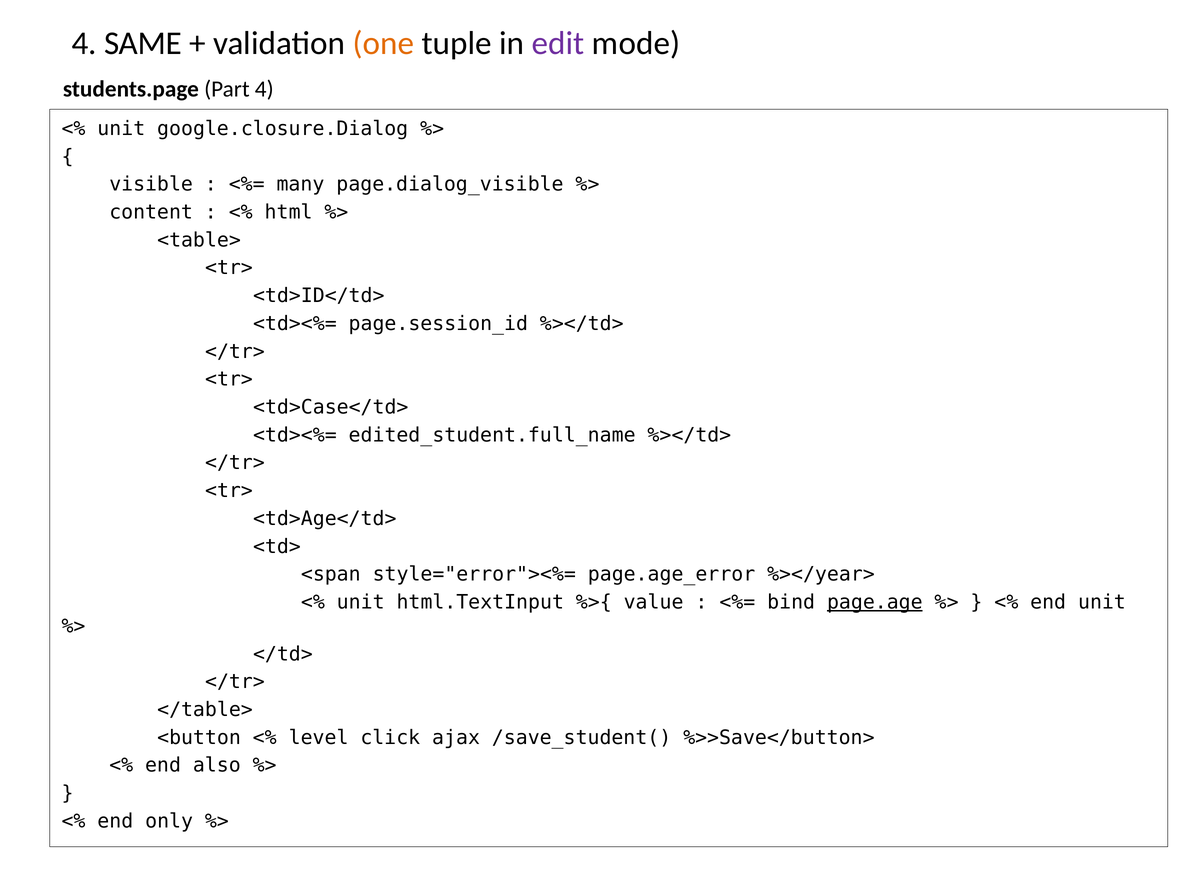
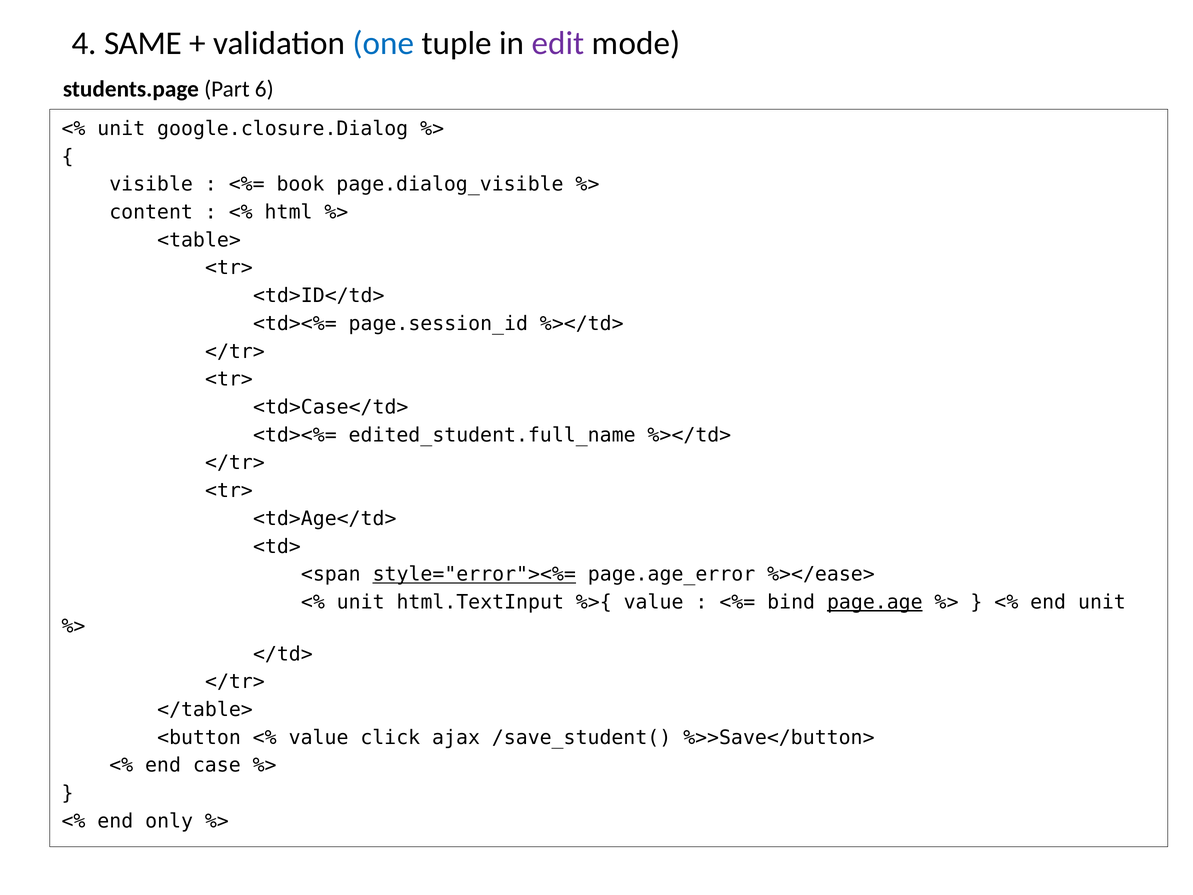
one colour: orange -> blue (383, 43)
Part 4: 4 -> 6 (264, 89)
many: many -> book (300, 184)
style="error"><%= underline: none -> present (474, 574)
%></year>: %></year> -> %></ease> (821, 574)
level: level -> value (319, 737)
also: also -> case (217, 765)
